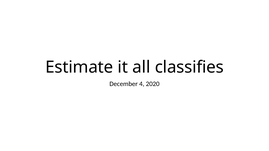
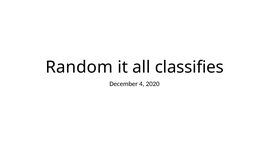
Estimate: Estimate -> Random (79, 67)
